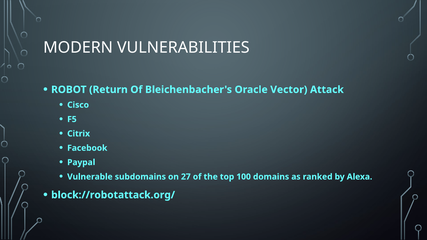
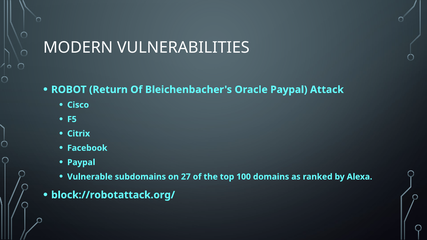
Oracle Vector: Vector -> Paypal (289, 90)
